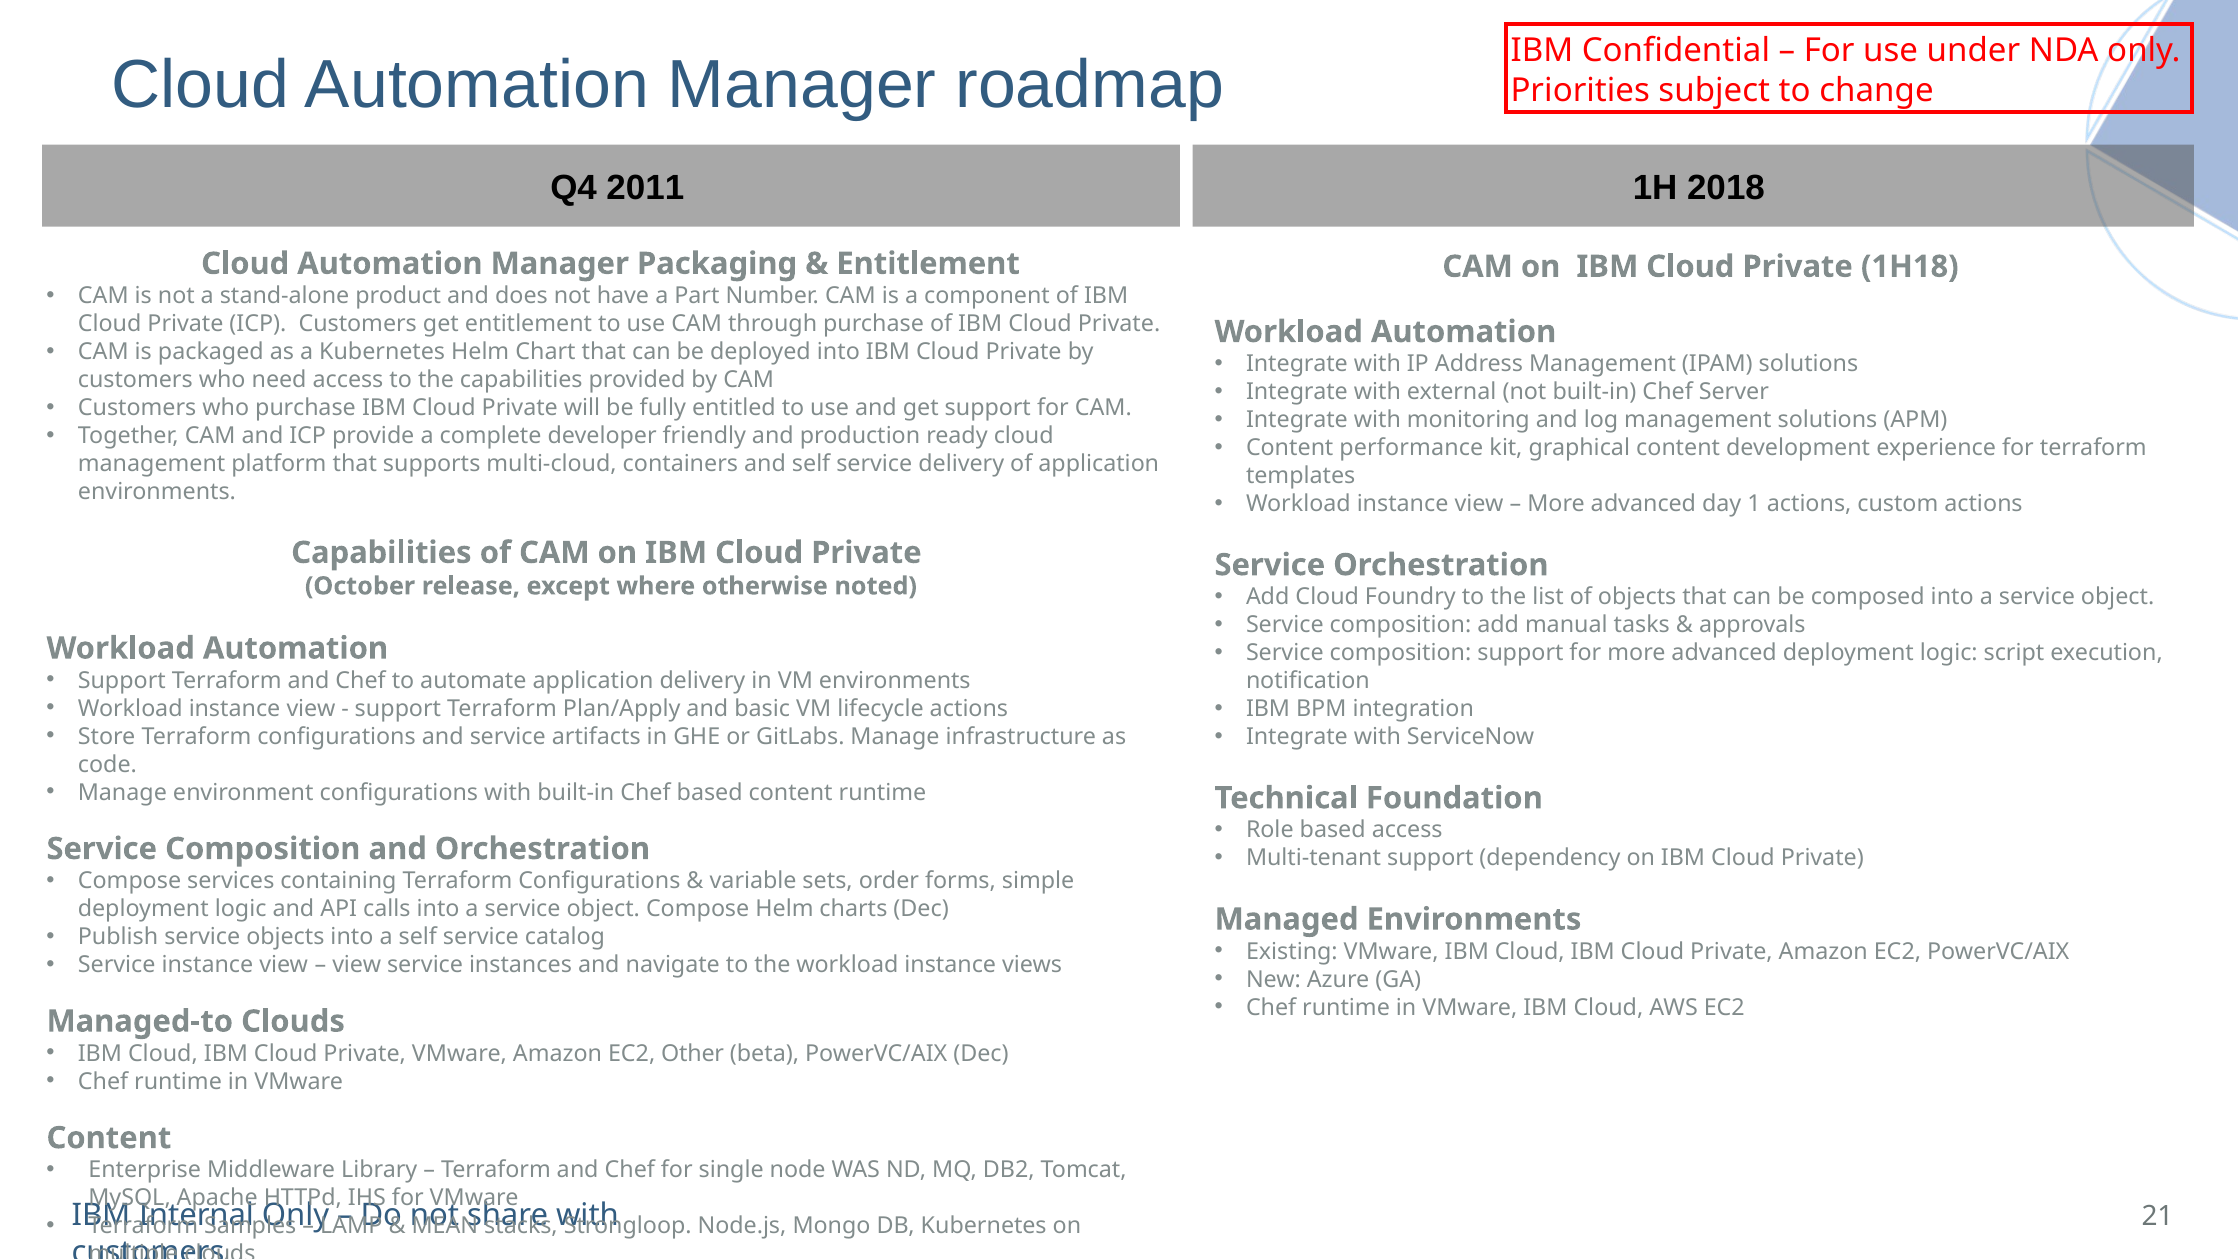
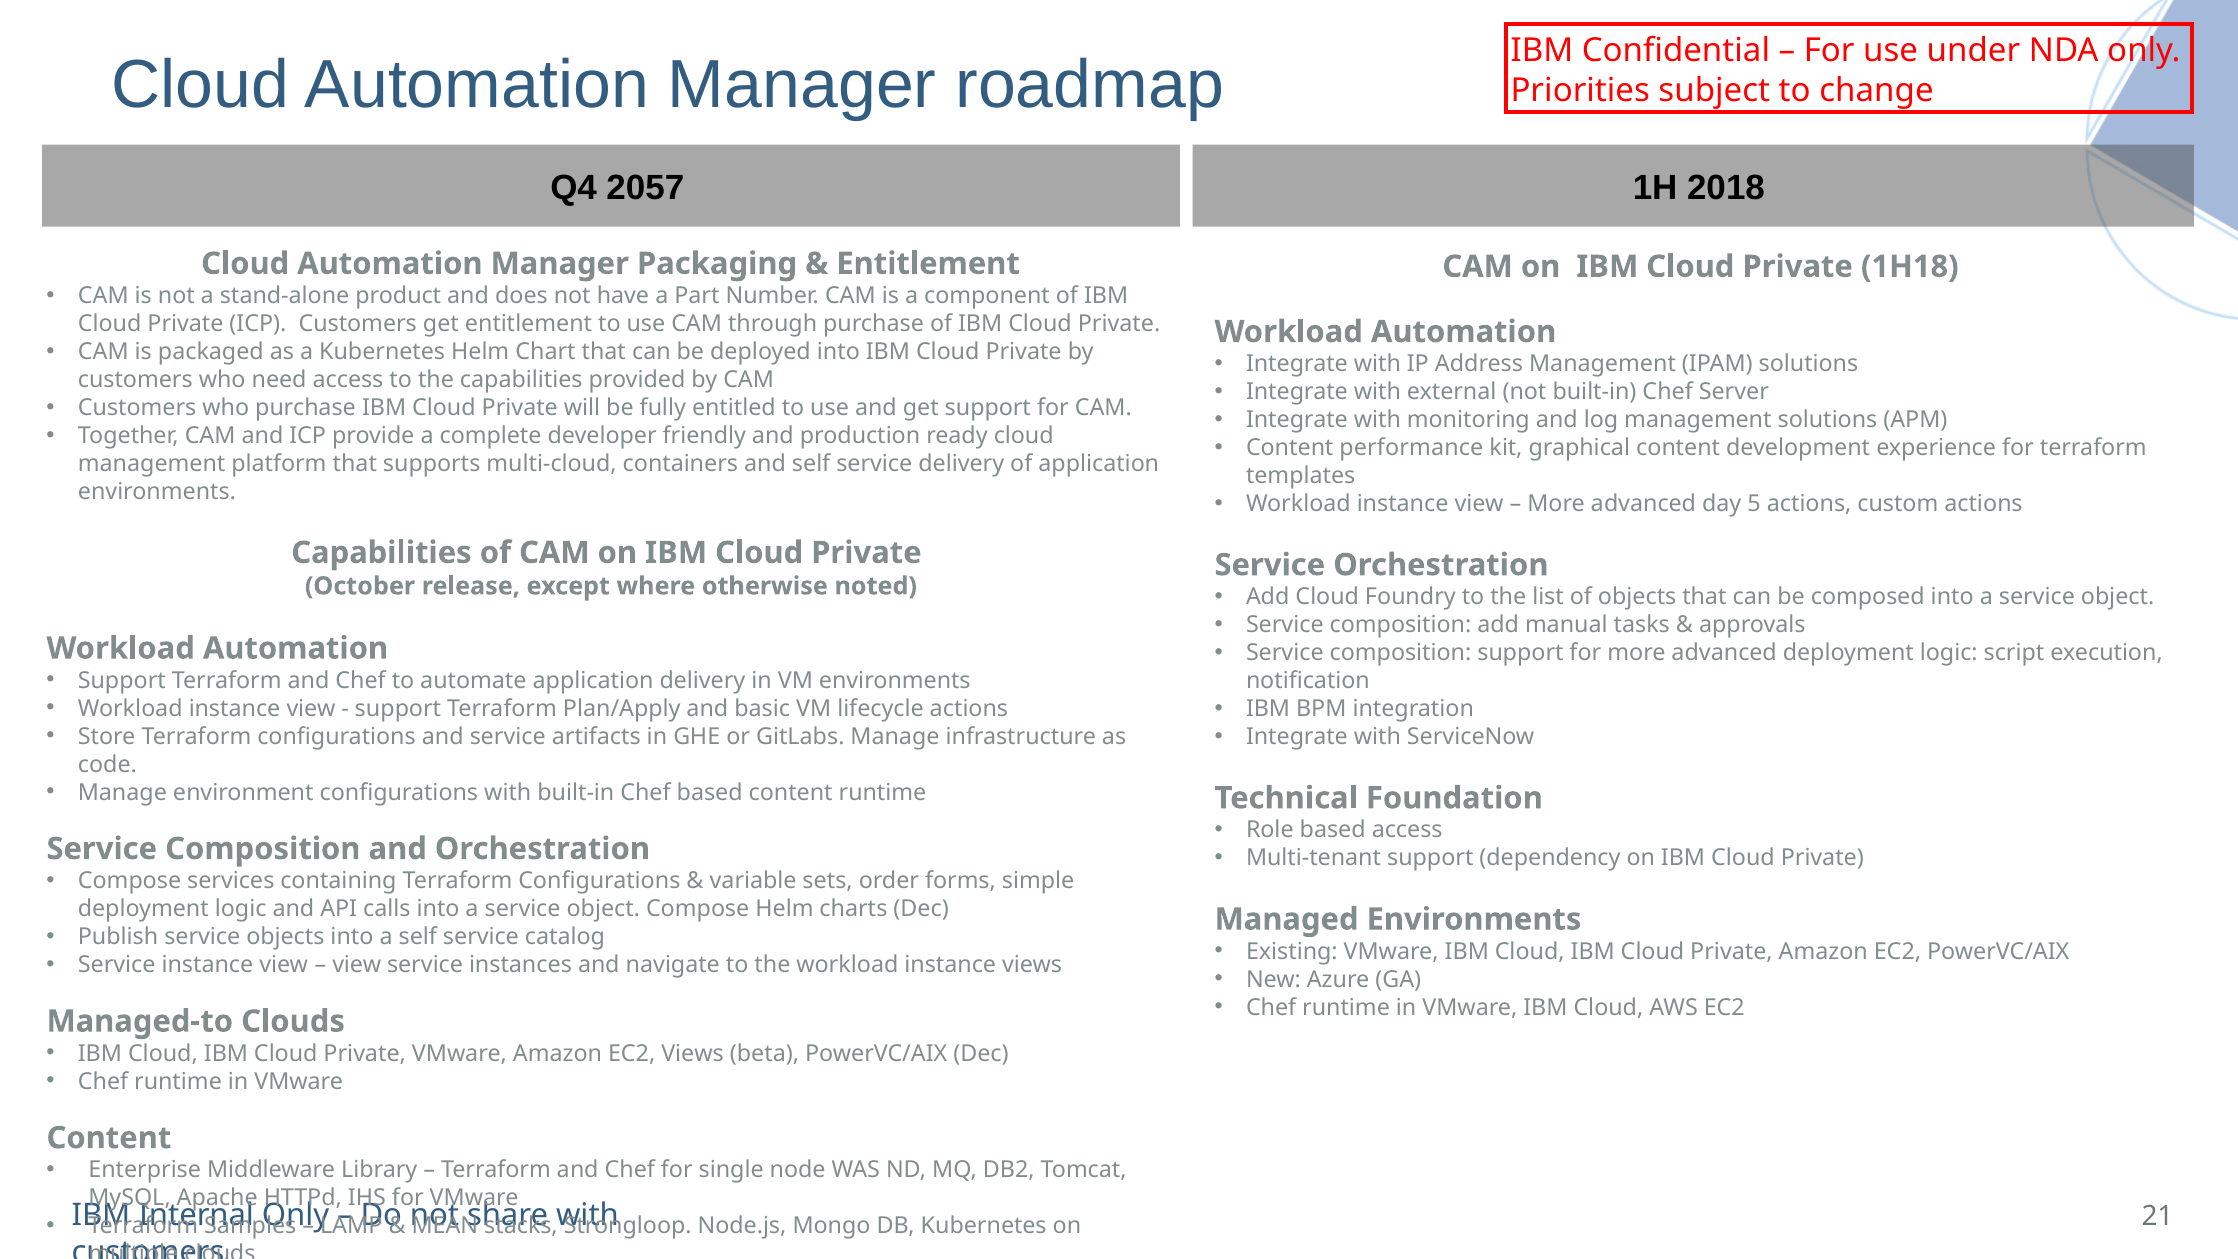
2011: 2011 -> 2057 (645, 188)
1: 1 -> 5 (1754, 504)
EC2 Other: Other -> Views (693, 1053)
